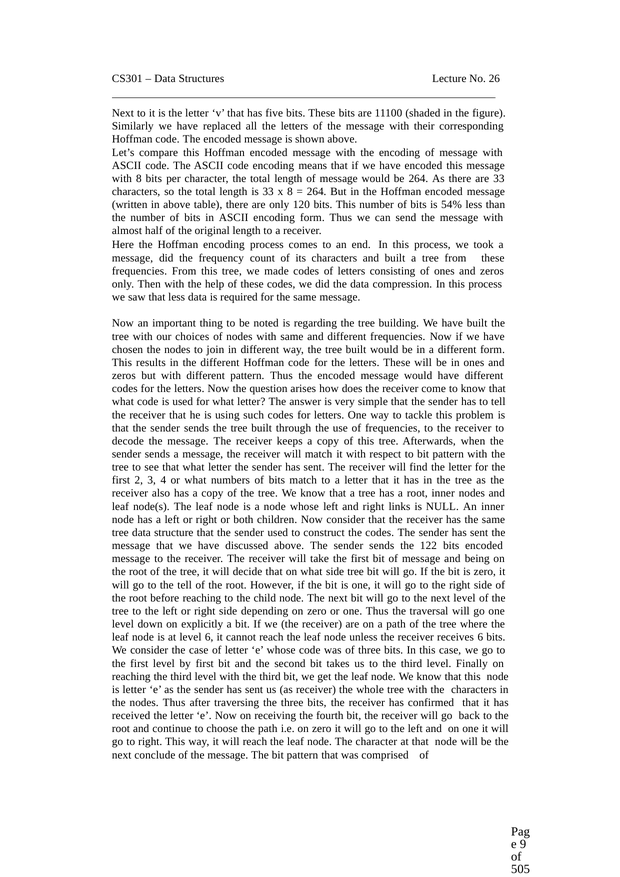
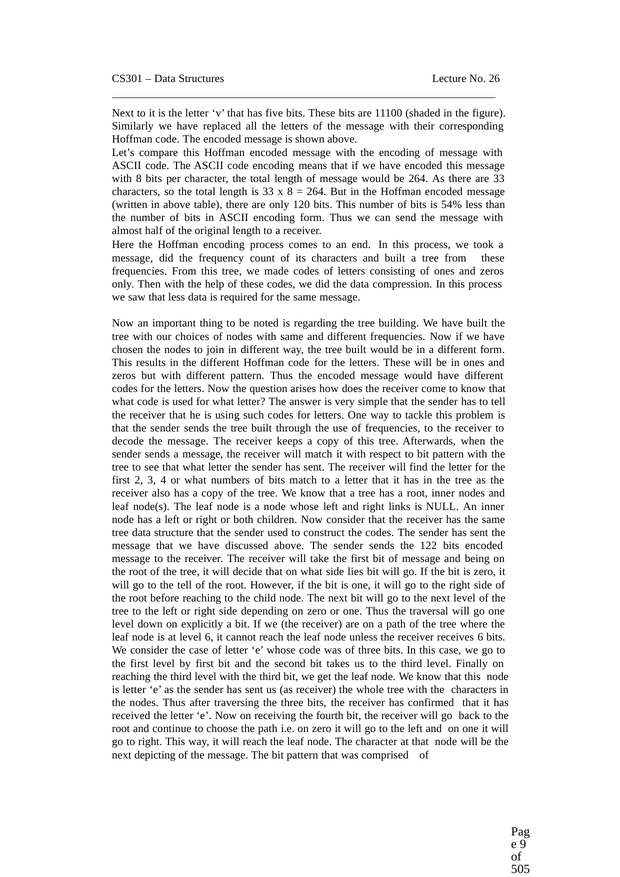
side tree: tree -> lies (355, 572)
conclude: conclude -> depicting (155, 755)
